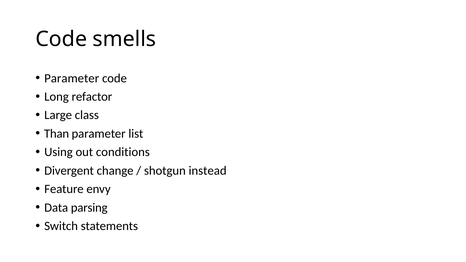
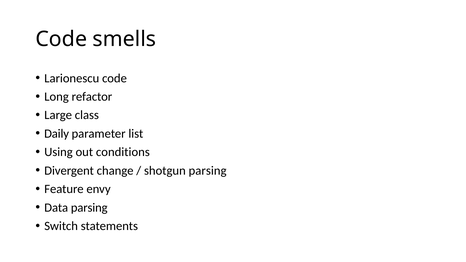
Parameter: Parameter -> Larionescu (72, 78)
Than: Than -> Daily (57, 134)
shotgun instead: instead -> parsing (208, 171)
